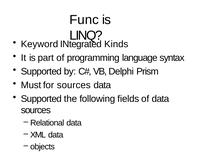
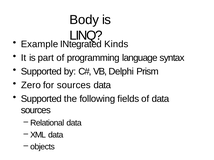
Func: Func -> Body (84, 20)
Keyword: Keyword -> Example (40, 44)
Must: Must -> Zero (31, 85)
